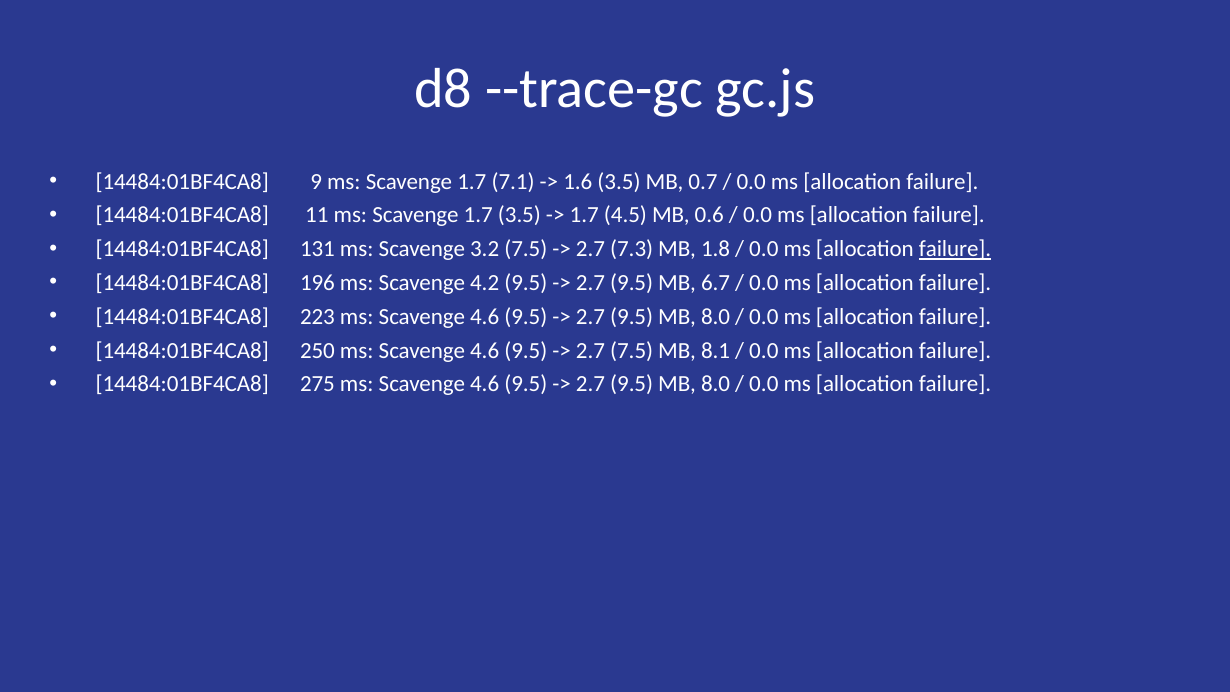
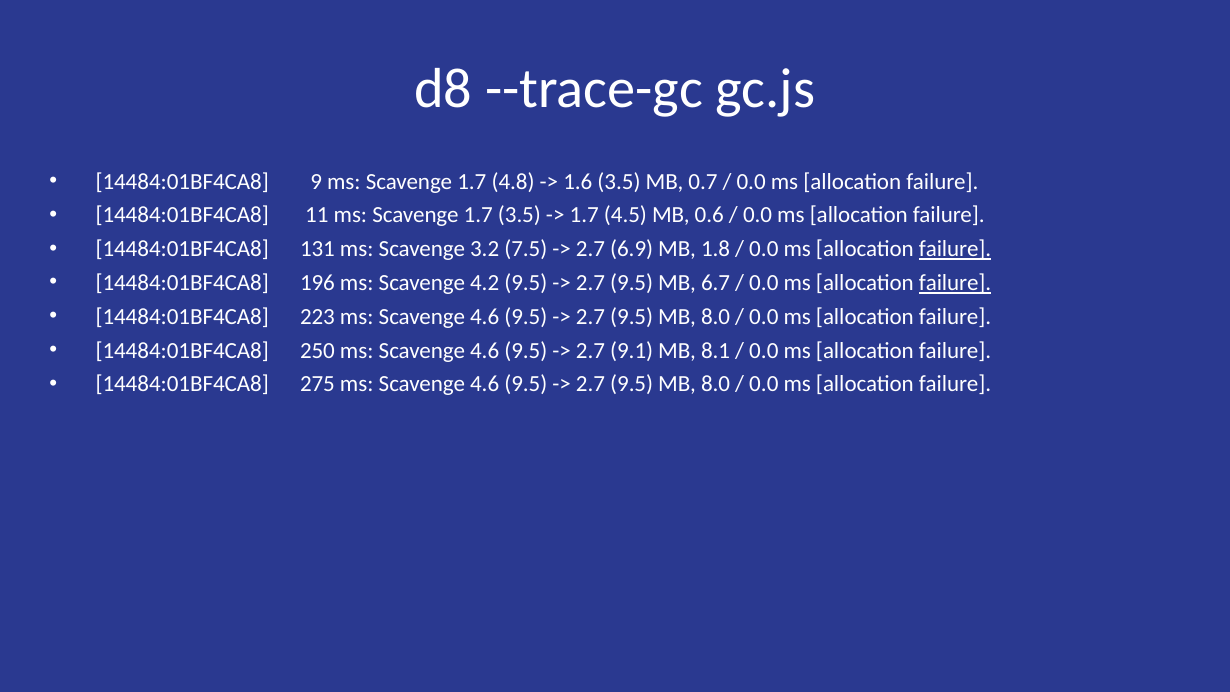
7.1: 7.1 -> 4.8 (513, 181)
7.3: 7.3 -> 6.9 (632, 249)
failure underline: none -> present (955, 283)
2.7 7.5: 7.5 -> 9.1 (632, 350)
